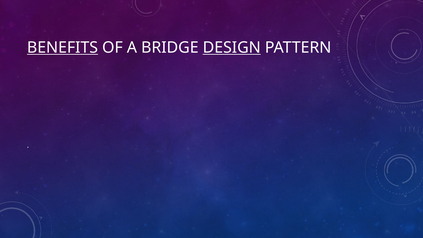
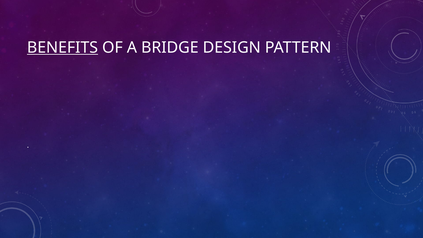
DESIGN underline: present -> none (232, 48)
